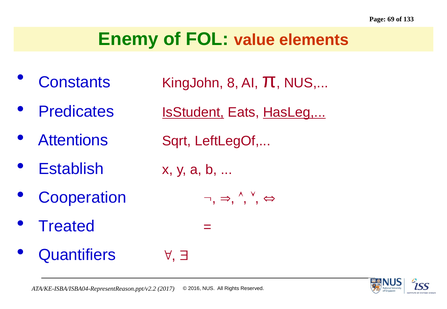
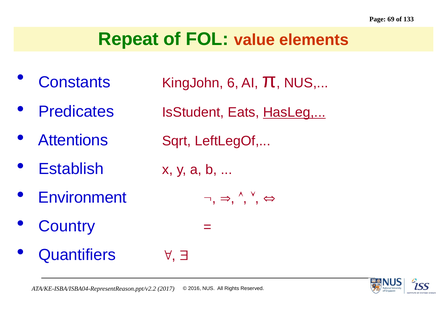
Enemy: Enemy -> Repeat (128, 39)
8: 8 -> 6 (233, 83)
IsStudent underline: present -> none (193, 113)
Cooperation: Cooperation -> Environment (83, 198)
Treated: Treated -> Country (67, 227)
